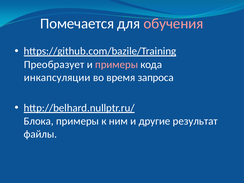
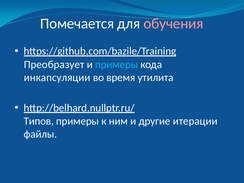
примеры colour: pink -> light blue (117, 64)
запроса: запроса -> утилита (156, 77)
Блока: Блока -> Типов (39, 121)
результат: результат -> итерации (195, 121)
